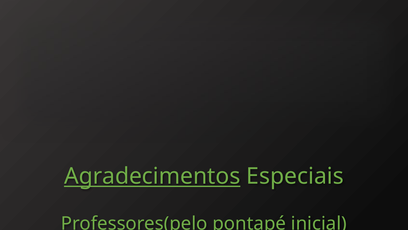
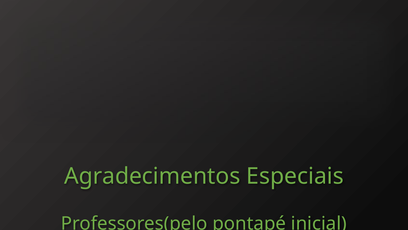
Agradecimentos underline: present -> none (152, 176)
